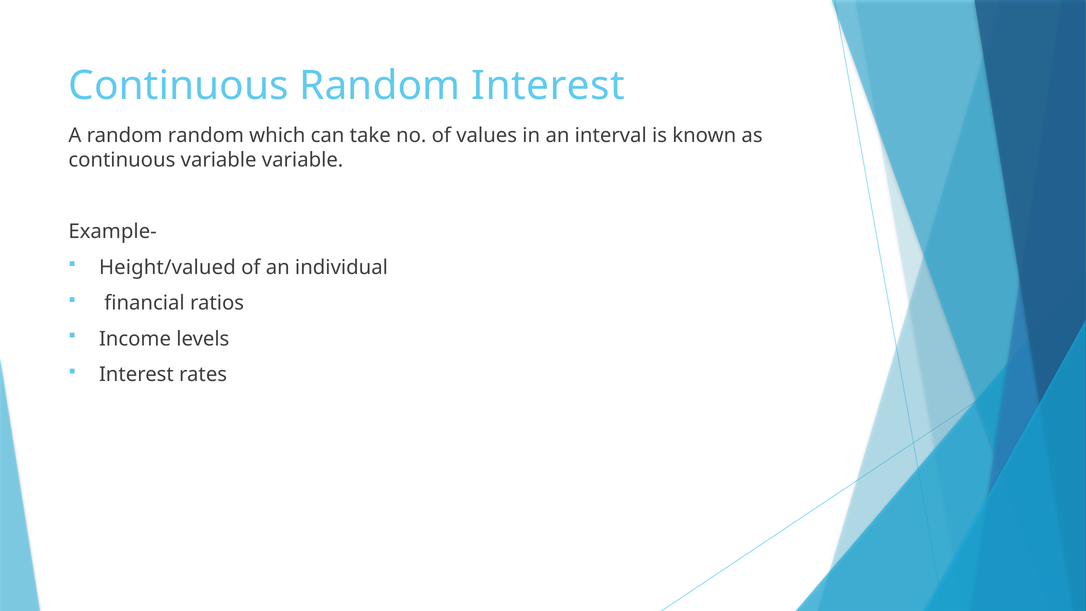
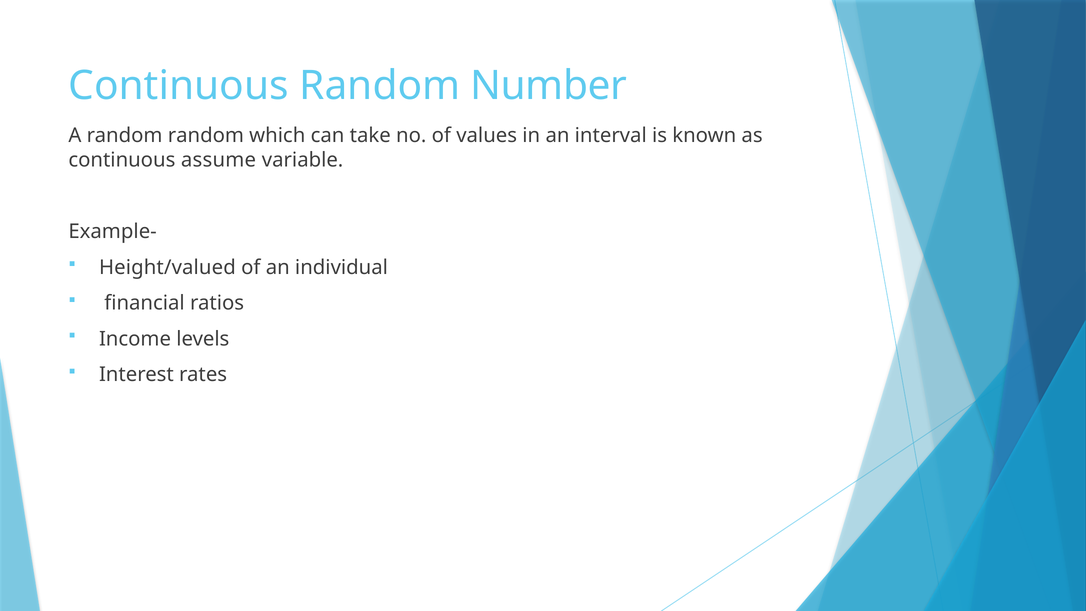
Random Interest: Interest -> Number (549, 86)
continuous variable: variable -> assume (218, 160)
